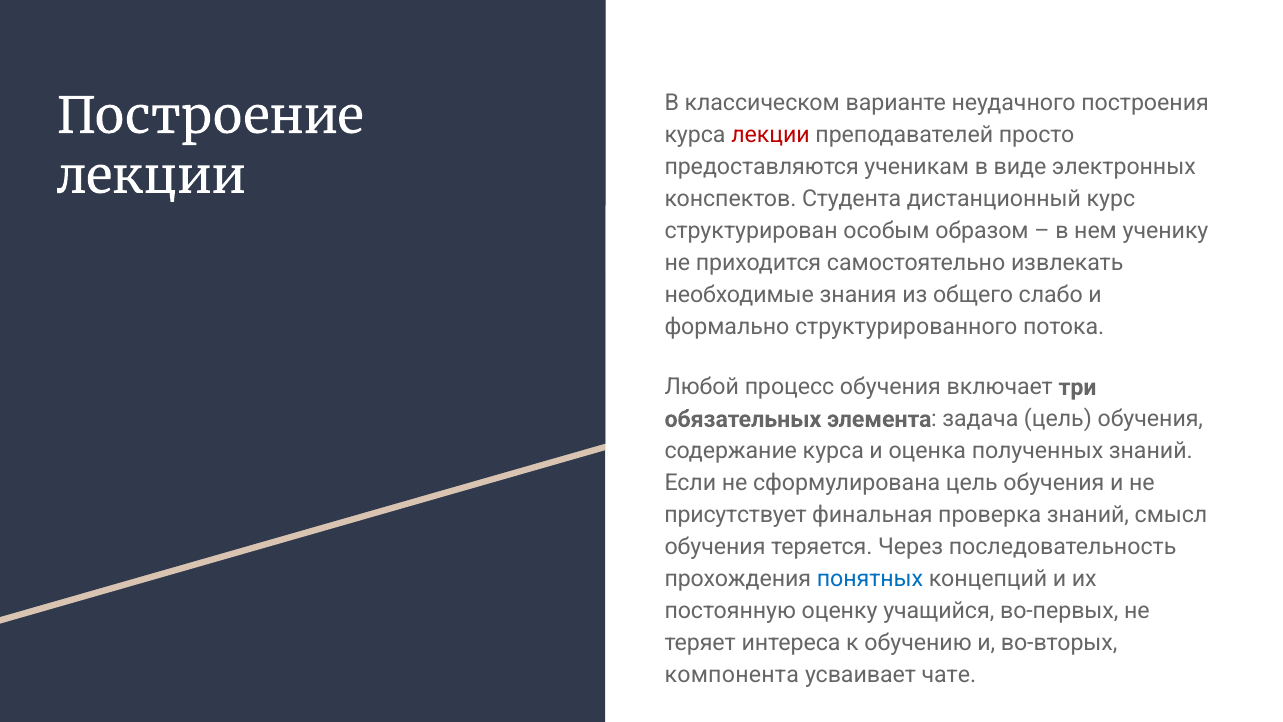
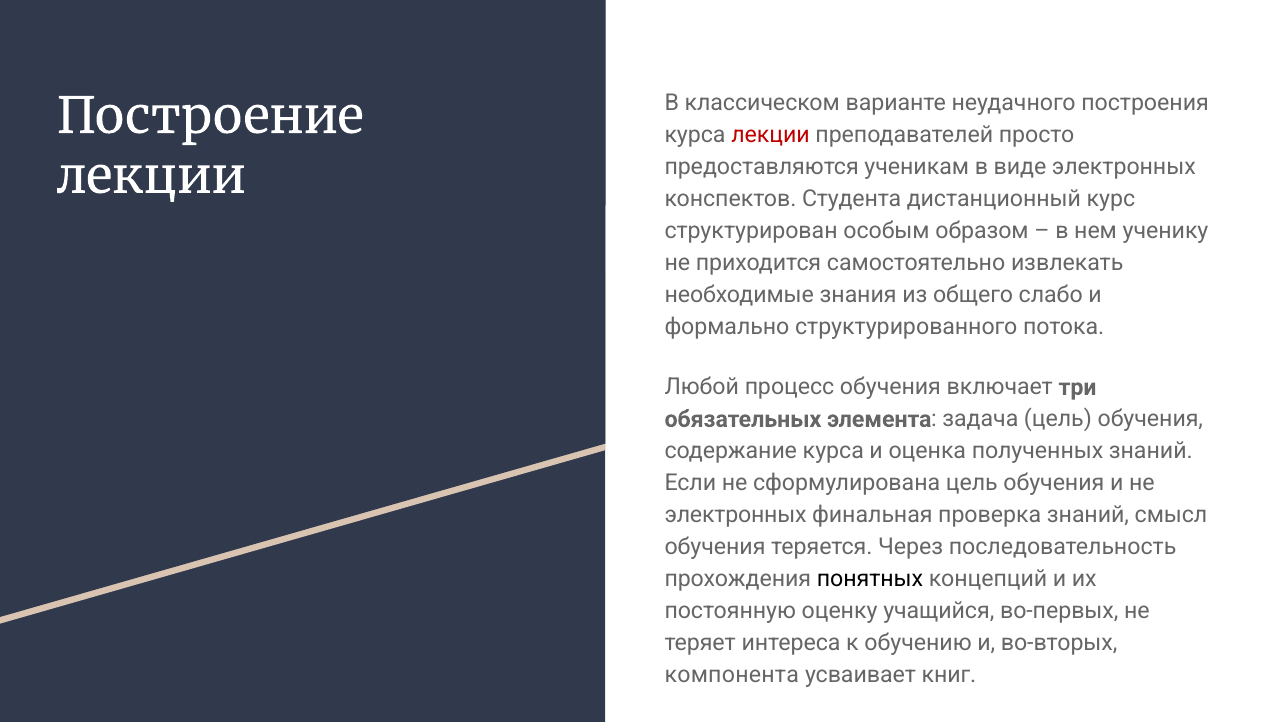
присутствует: присутствует -> электронных (736, 515)
понятных colour: blue -> black (870, 579)
чате: чате -> книг (949, 675)
